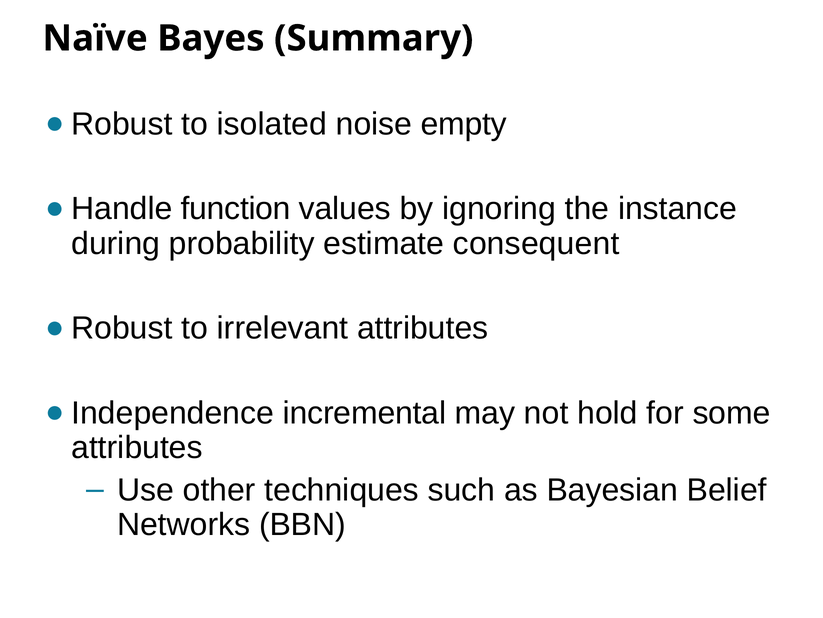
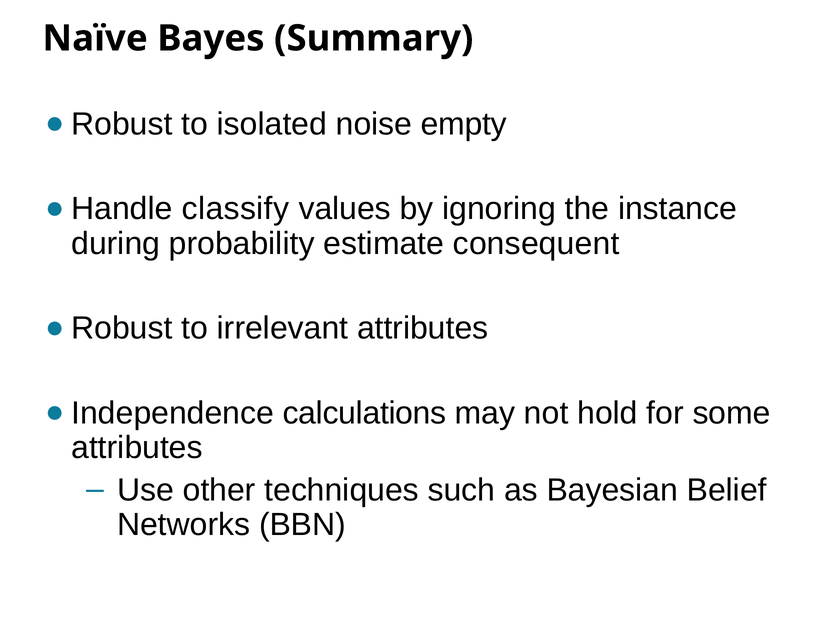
function: function -> classify (235, 209)
incremental: incremental -> calculations (364, 413)
